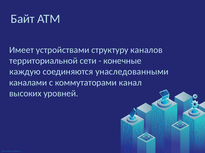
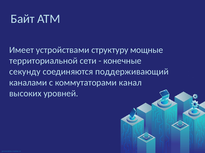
каналов: каналов -> мощные (147, 50)
каждую: каждую -> секунду (25, 72)
унаследованными: унаследованными -> поддерживающий (132, 72)
